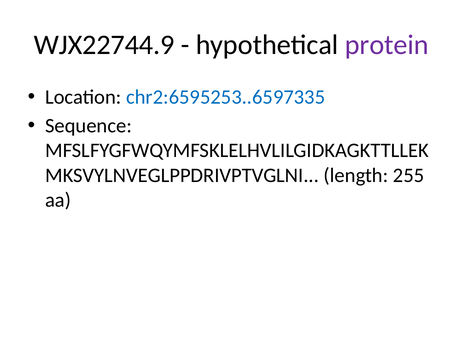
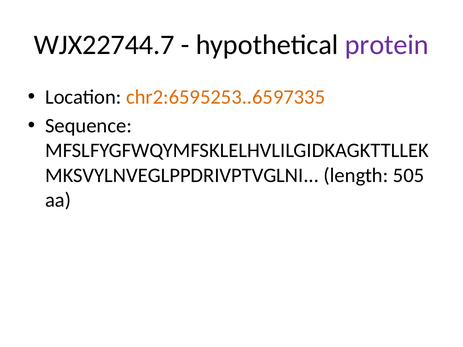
WJX22744.9: WJX22744.9 -> WJX22744.7 (104, 45)
chr2:6595253..6597335 colour: blue -> orange (226, 97)
255: 255 -> 505 (409, 175)
